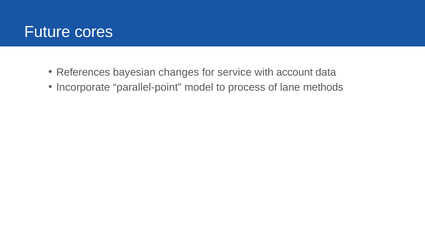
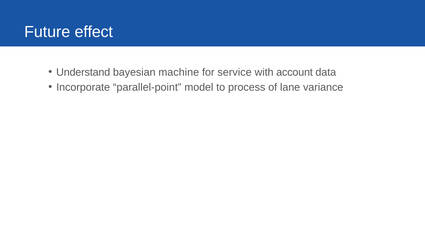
cores: cores -> effect (94, 32)
References: References -> Understand (83, 72)
changes: changes -> machine (179, 72)
methods: methods -> variance (323, 87)
